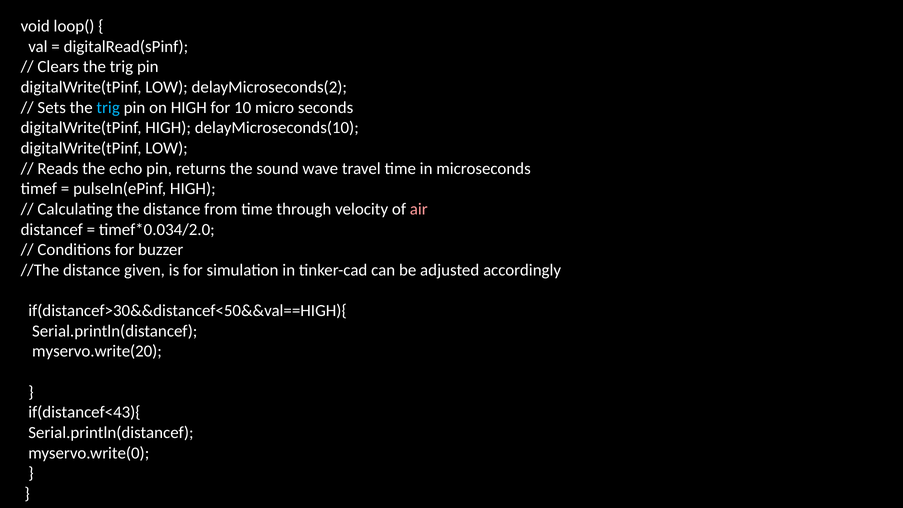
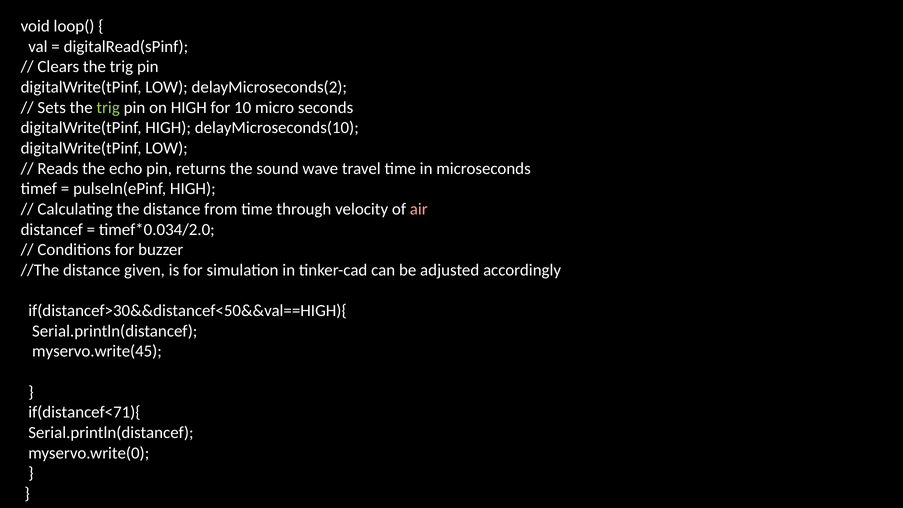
trig colour: light blue -> light green (108, 108)
myservo.write(20: myservo.write(20 -> myservo.write(45 (97, 351)
if(distancef<43){: if(distancef<43){ -> if(distancef<71){ (84, 412)
